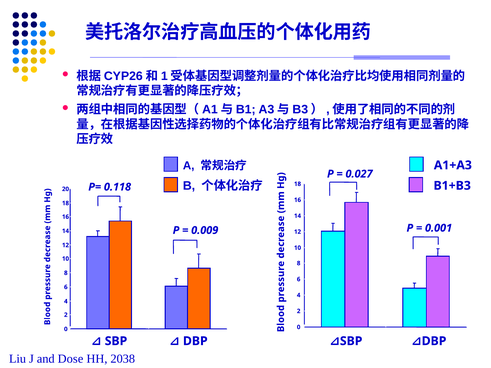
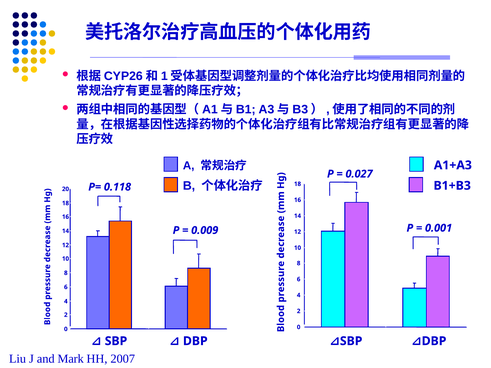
Dose: Dose -> Mark (71, 359)
2038: 2038 -> 2007 (123, 359)
